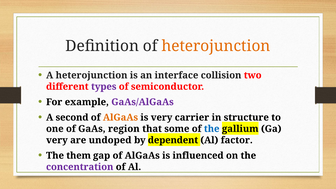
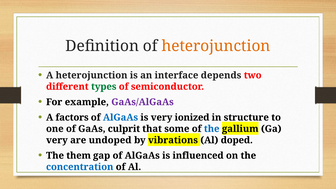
collision: collision -> depends (221, 75)
types colour: purple -> green (104, 87)
second: second -> factors (72, 117)
AlGaAs colour: orange -> blue (120, 117)
carrier: carrier -> ionized (192, 117)
region: region -> culprit (124, 129)
dependent: dependent -> vibrations (173, 140)
factor: factor -> doped (237, 140)
concentration colour: purple -> blue (80, 167)
